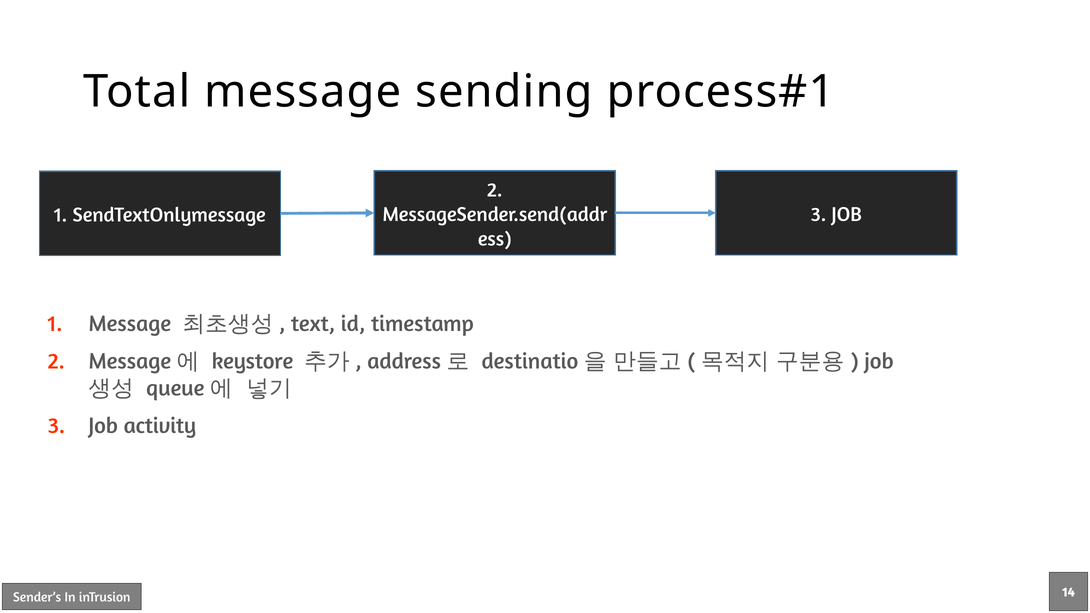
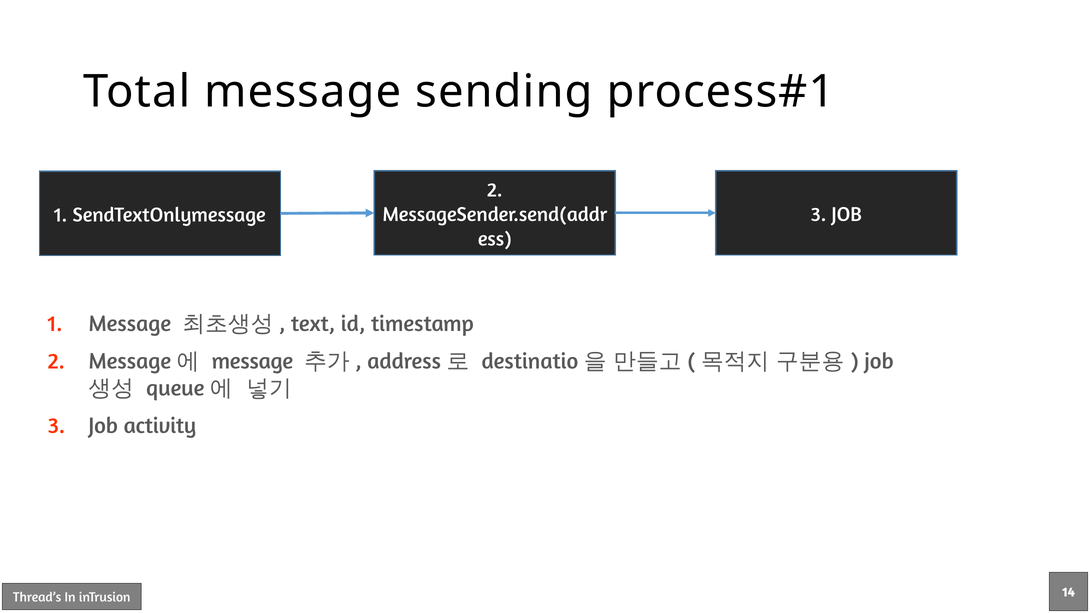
keystore: keystore -> message (252, 361)
Sender’s: Sender’s -> Thread’s (37, 597)
